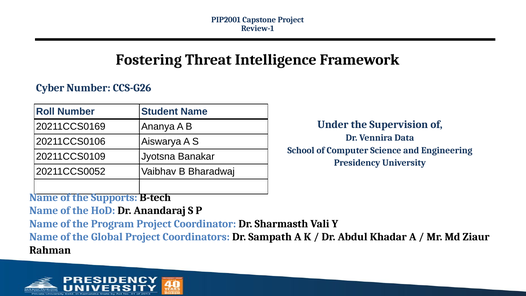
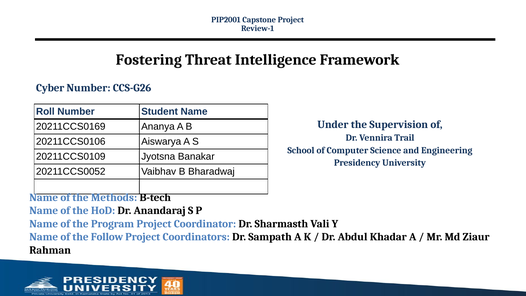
Data: Data -> Trail (404, 138)
Supports: Supports -> Methods (114, 197)
Global: Global -> Follow (107, 237)
